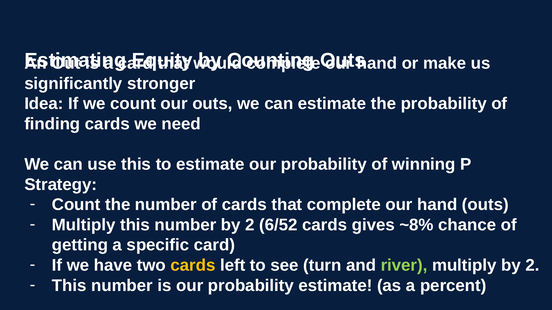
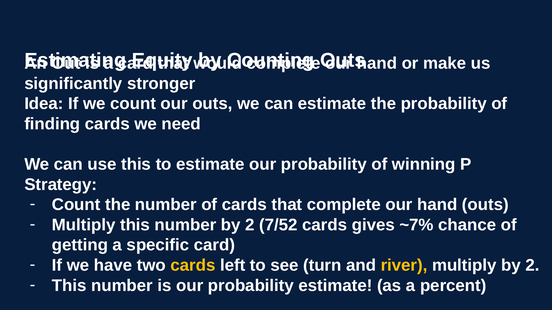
6/52: 6/52 -> 7/52 (278, 225)
~8%: ~8% -> ~7% (417, 225)
river colour: light green -> yellow (404, 266)
